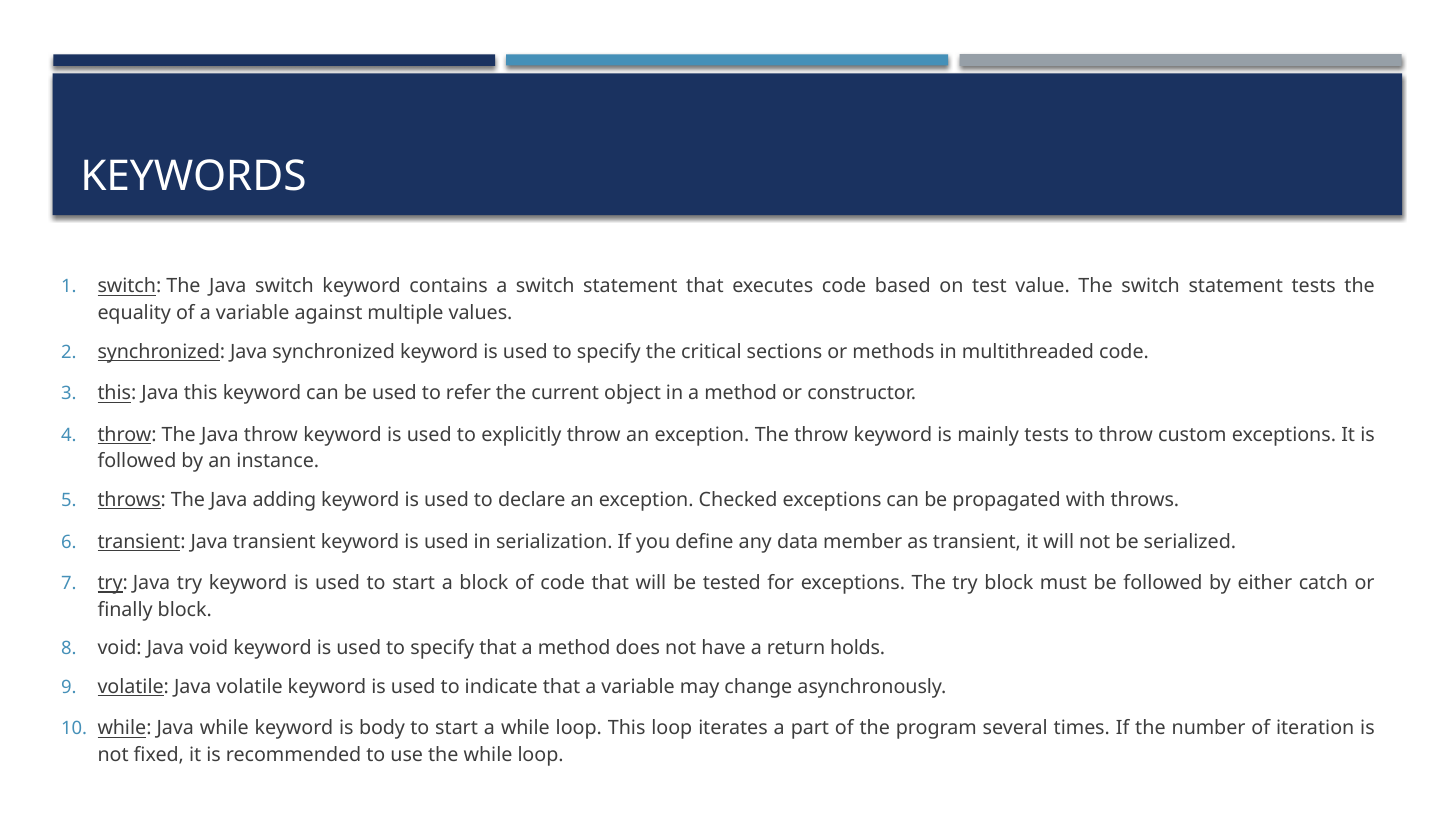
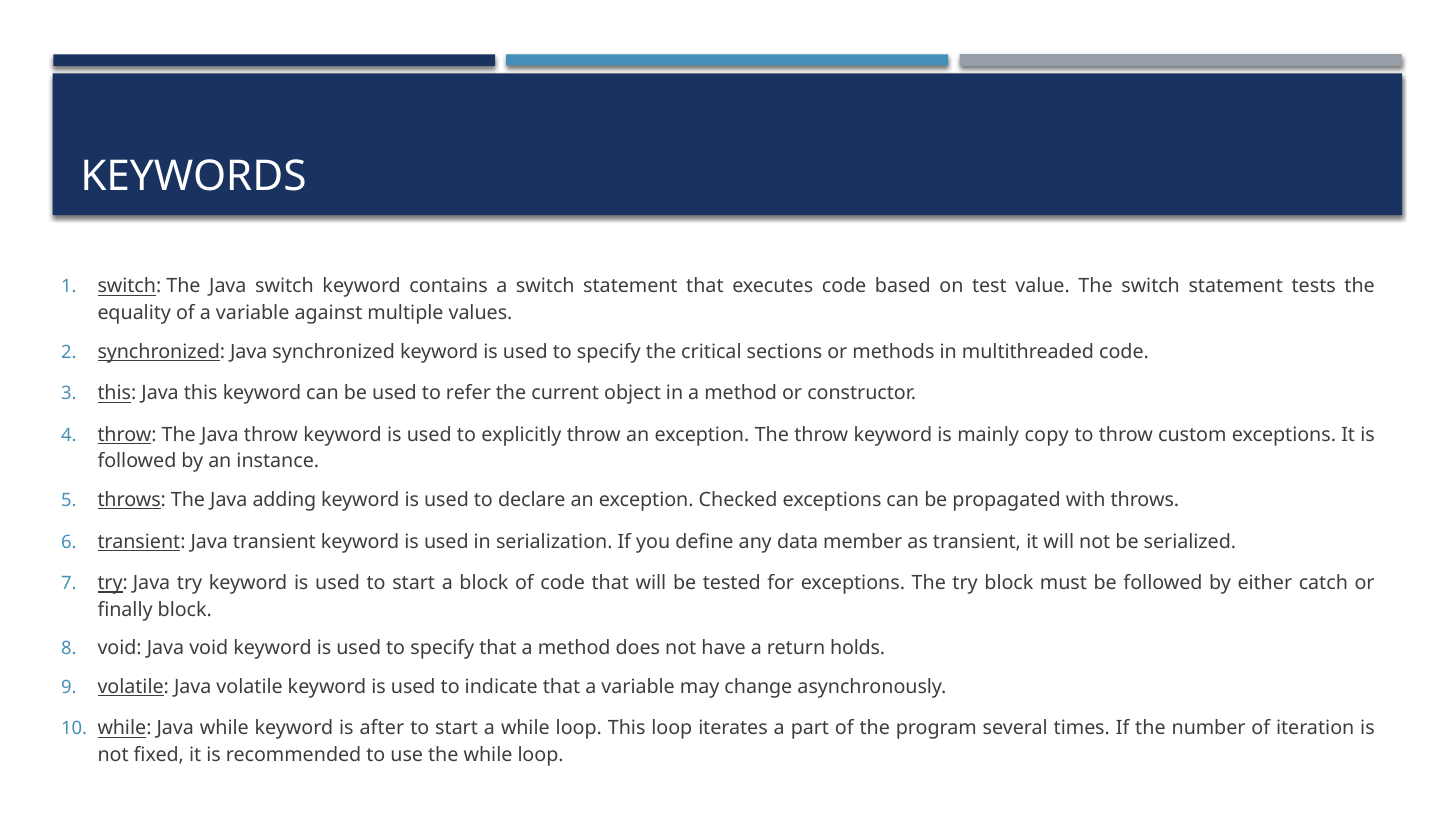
mainly tests: tests -> copy (1047, 435)
body: body -> after (382, 729)
